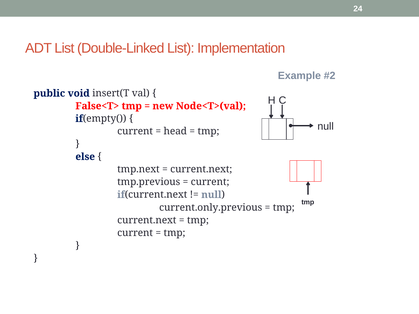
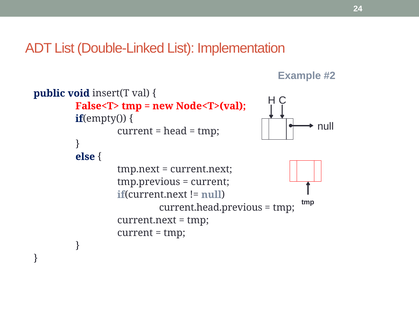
current.only.previous: current.only.previous -> current.head.previous (211, 208)
